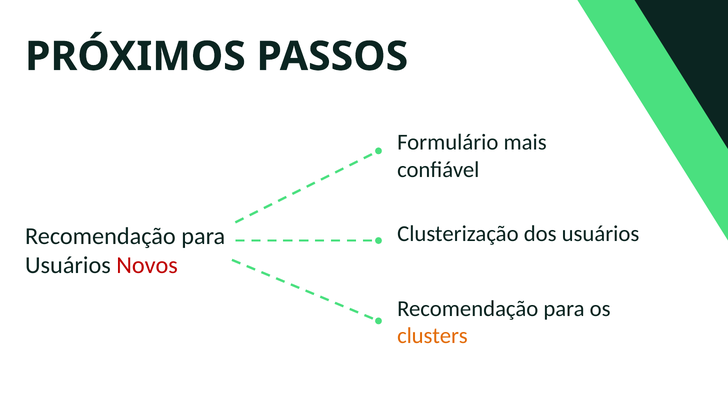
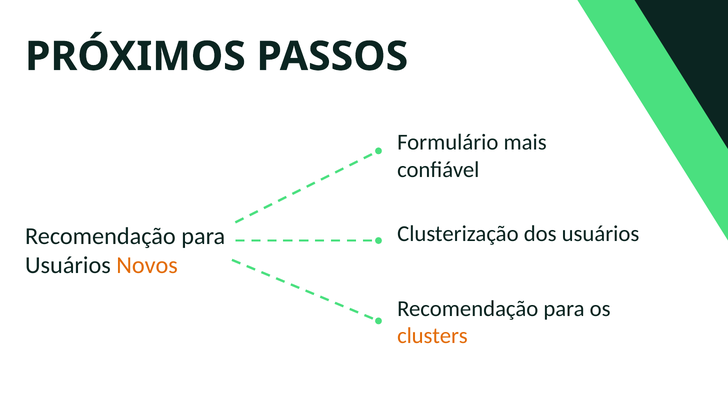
Novos colour: red -> orange (147, 265)
